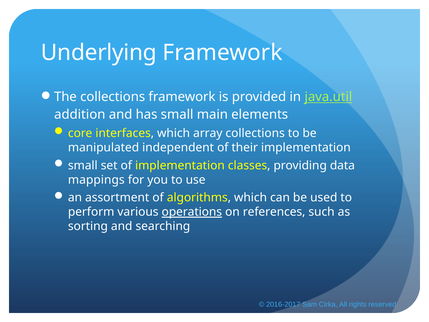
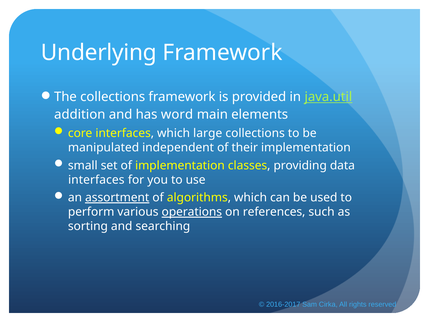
has small: small -> word (177, 115)
array: array -> large (208, 133)
mappings: mappings -> interfaces (96, 180)
assortment underline: none -> present (117, 198)
